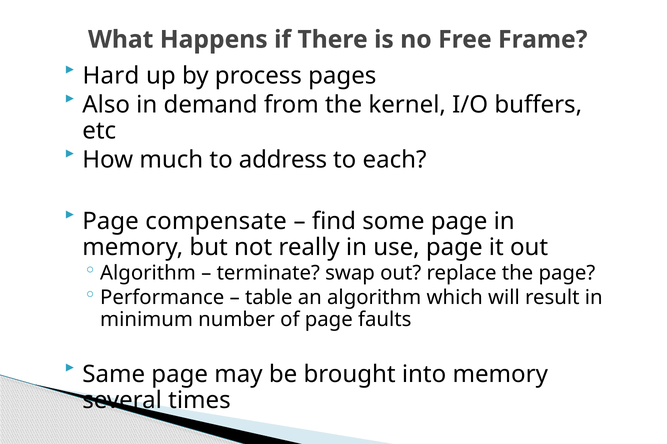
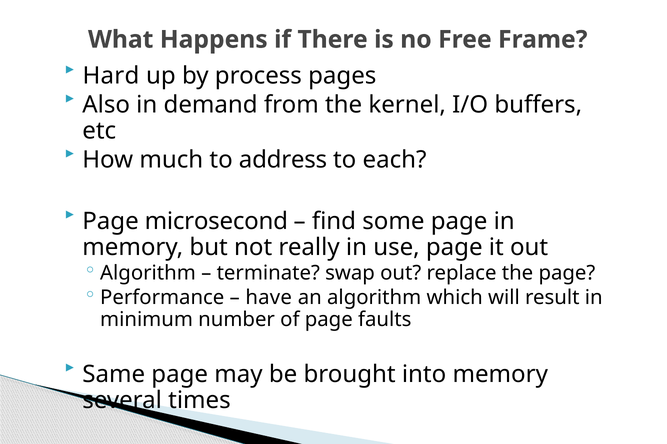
compensate: compensate -> microsecond (216, 221)
table: table -> have (269, 298)
